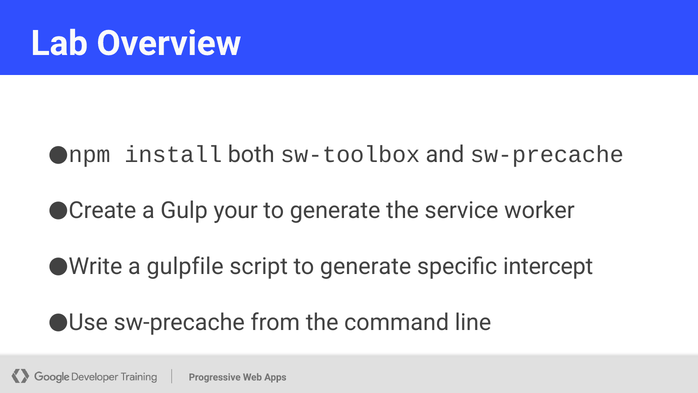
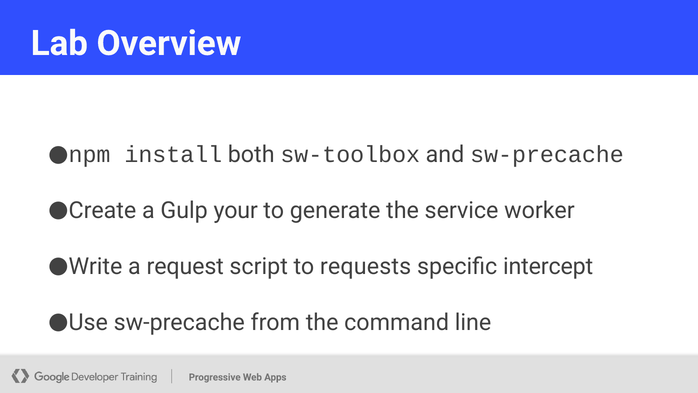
gulpfile: gulpfile -> request (185, 266)
script to generate: generate -> requests (366, 266)
